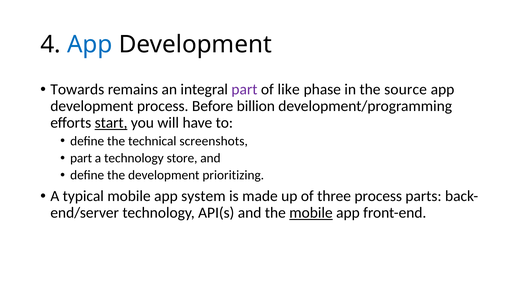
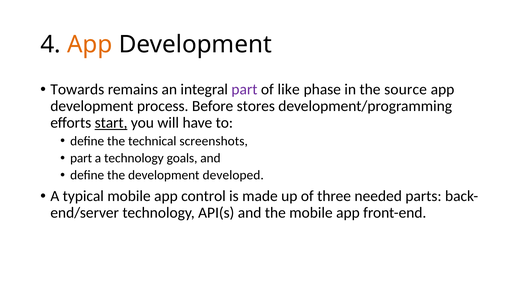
App colour: blue -> orange (90, 45)
billion: billion -> stores (256, 106)
store: store -> goals (182, 158)
prioritizing: prioritizing -> developed (233, 175)
system: system -> control (203, 196)
three process: process -> needed (378, 196)
mobile underline: present -> none (311, 213)
